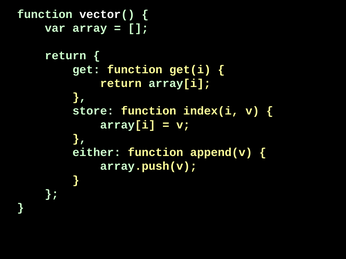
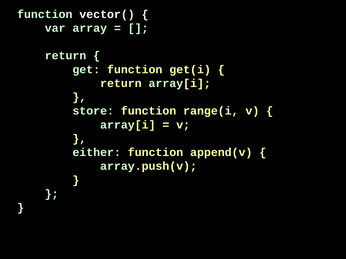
index(i: index(i -> range(i (211, 111)
